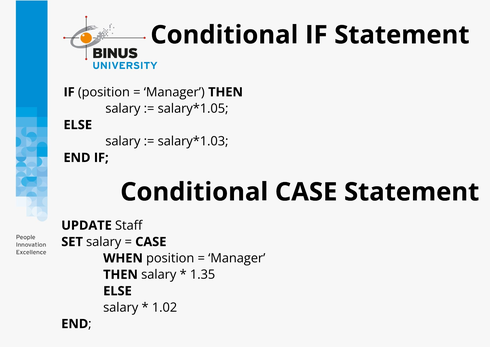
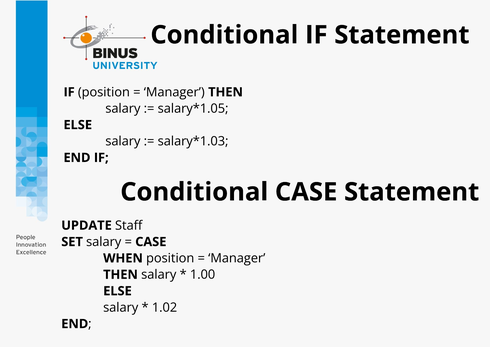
1.35: 1.35 -> 1.00 (203, 274)
